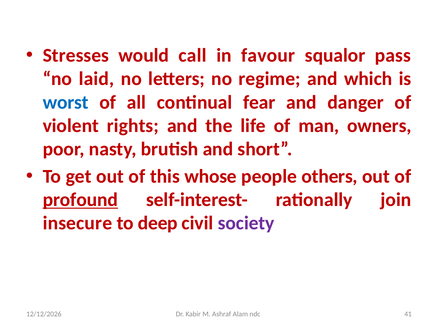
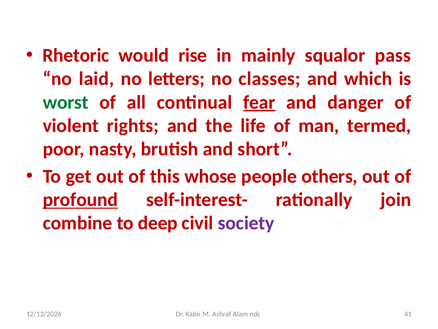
Stresses: Stresses -> Rhetoric (76, 55)
call: call -> rise (193, 55)
favour: favour -> mainly (268, 55)
regime: regime -> classes (270, 79)
worst colour: blue -> green (66, 102)
fear underline: none -> present (259, 102)
owners: owners -> termed (379, 125)
insecure: insecure -> combine (78, 223)
